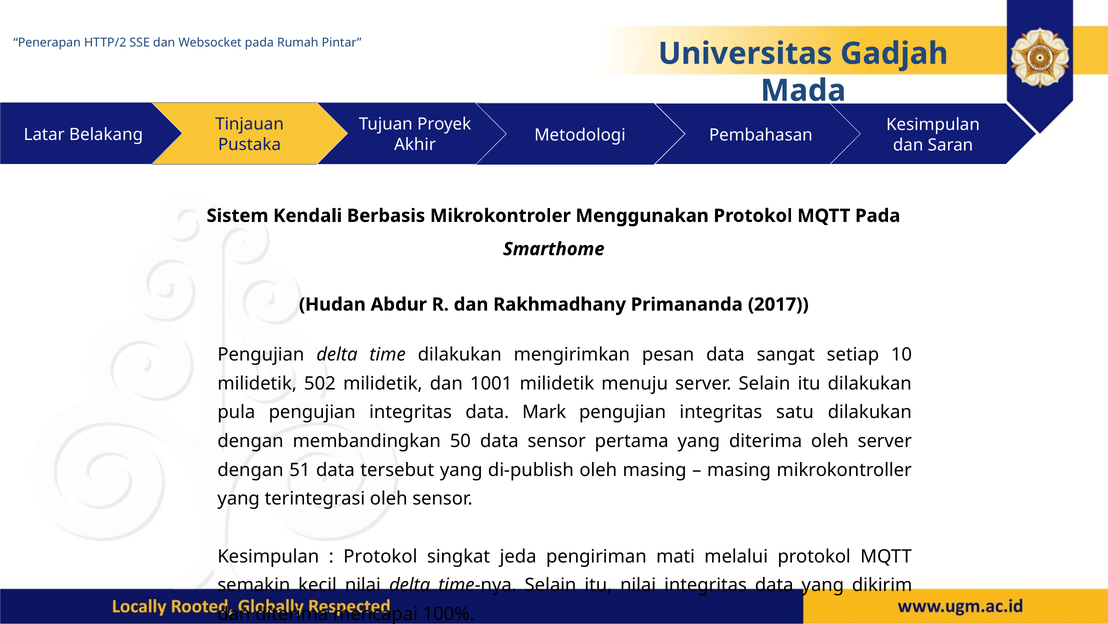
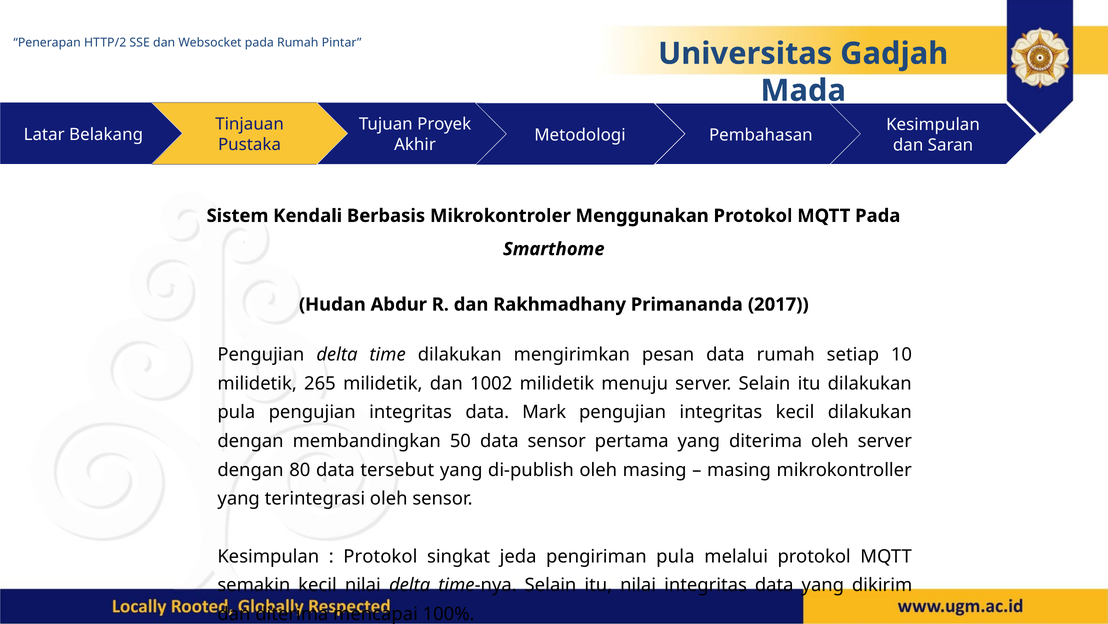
data sangat: sangat -> rumah (786, 354)
502: 502 -> 265 (320, 383)
1001: 1001 -> 1002 (491, 383)
integritas satu: satu -> kecil (795, 412)
51: 51 -> 80 (300, 469)
pengiriman mati: mati -> pula (675, 556)
